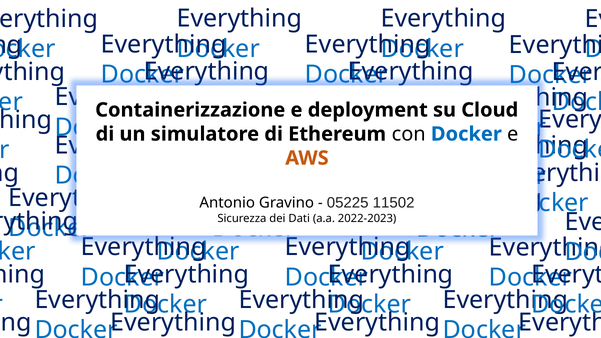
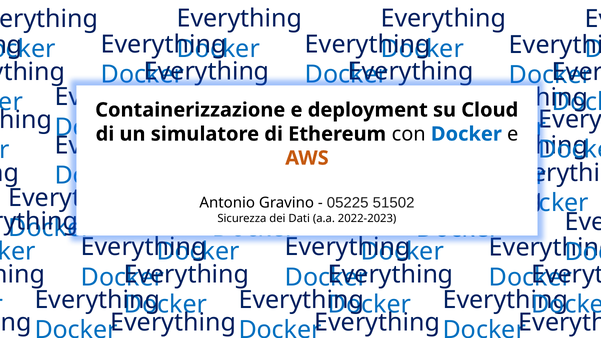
11502: 11502 -> 51502 (394, 203)
